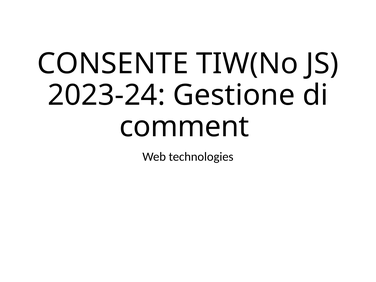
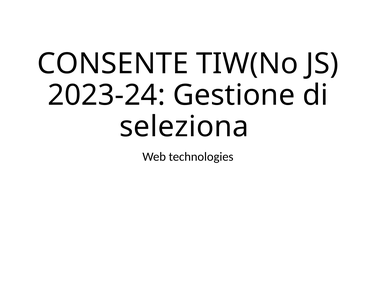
comment: comment -> seleziona (184, 127)
